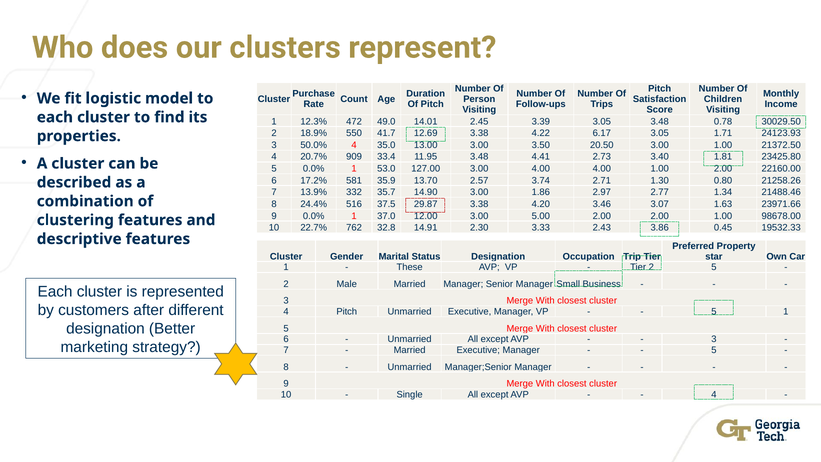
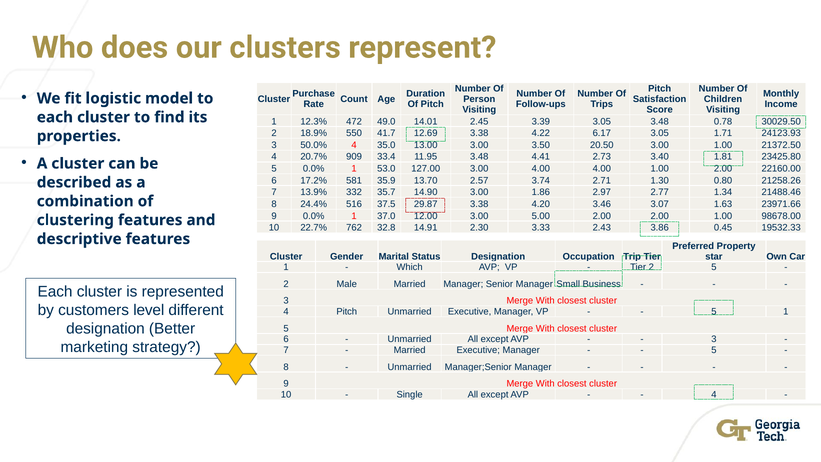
These: These -> Which (410, 267)
after: after -> level (149, 310)
